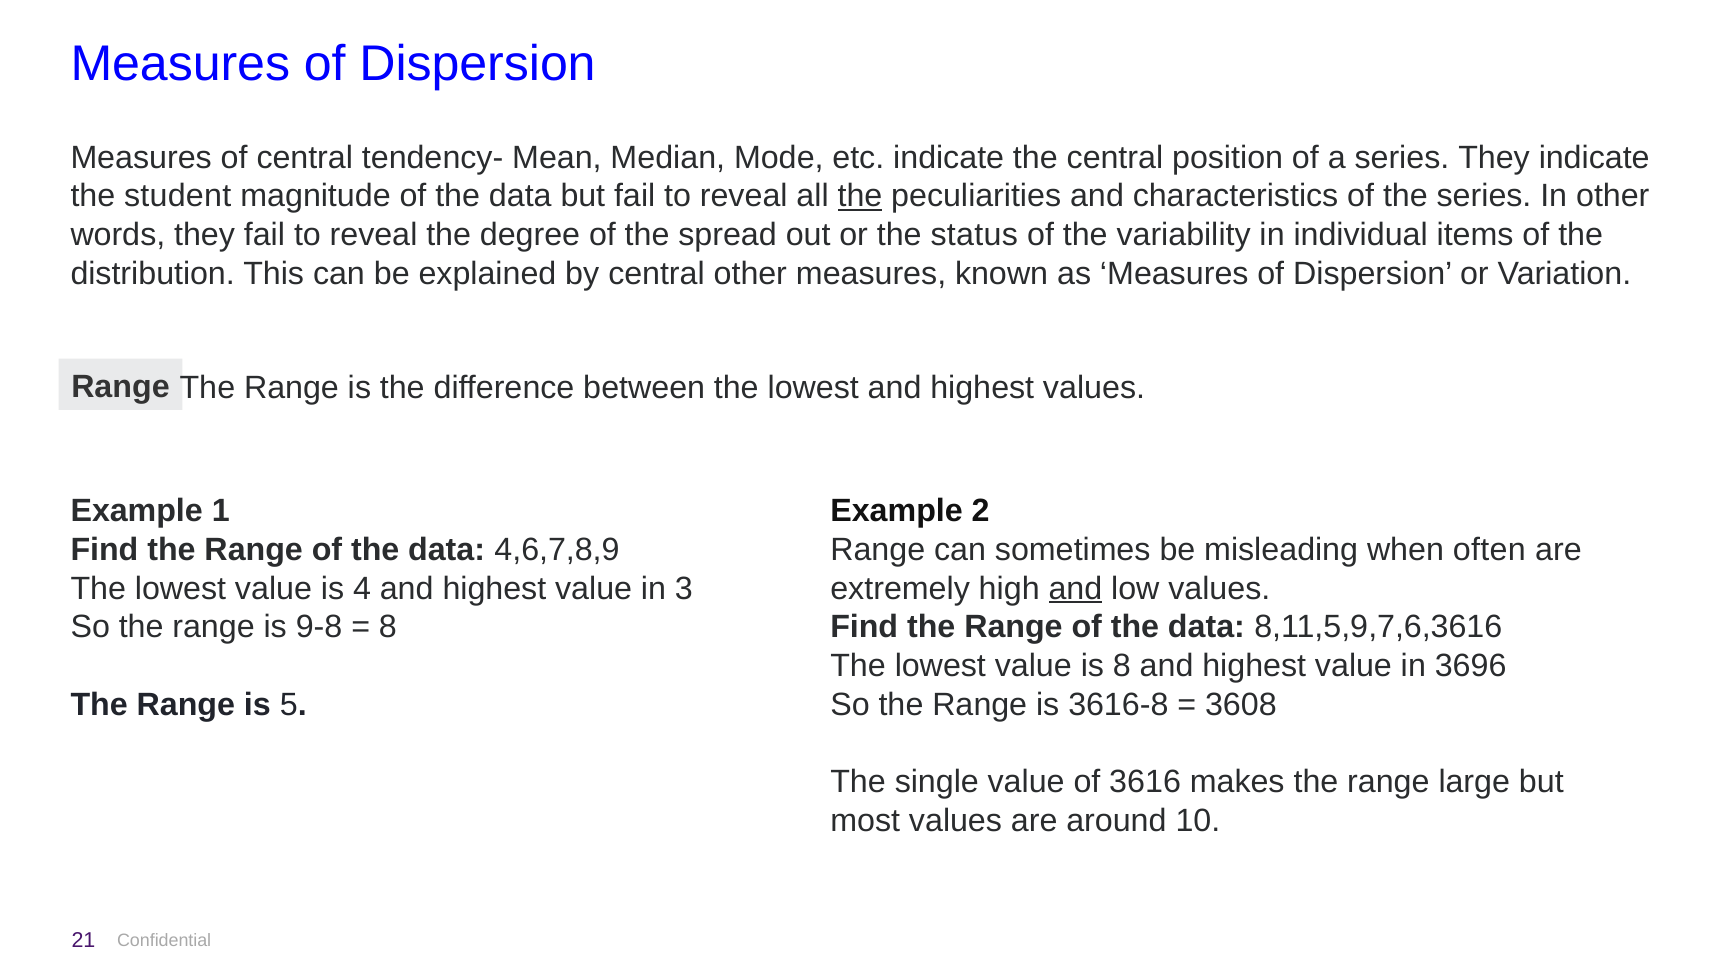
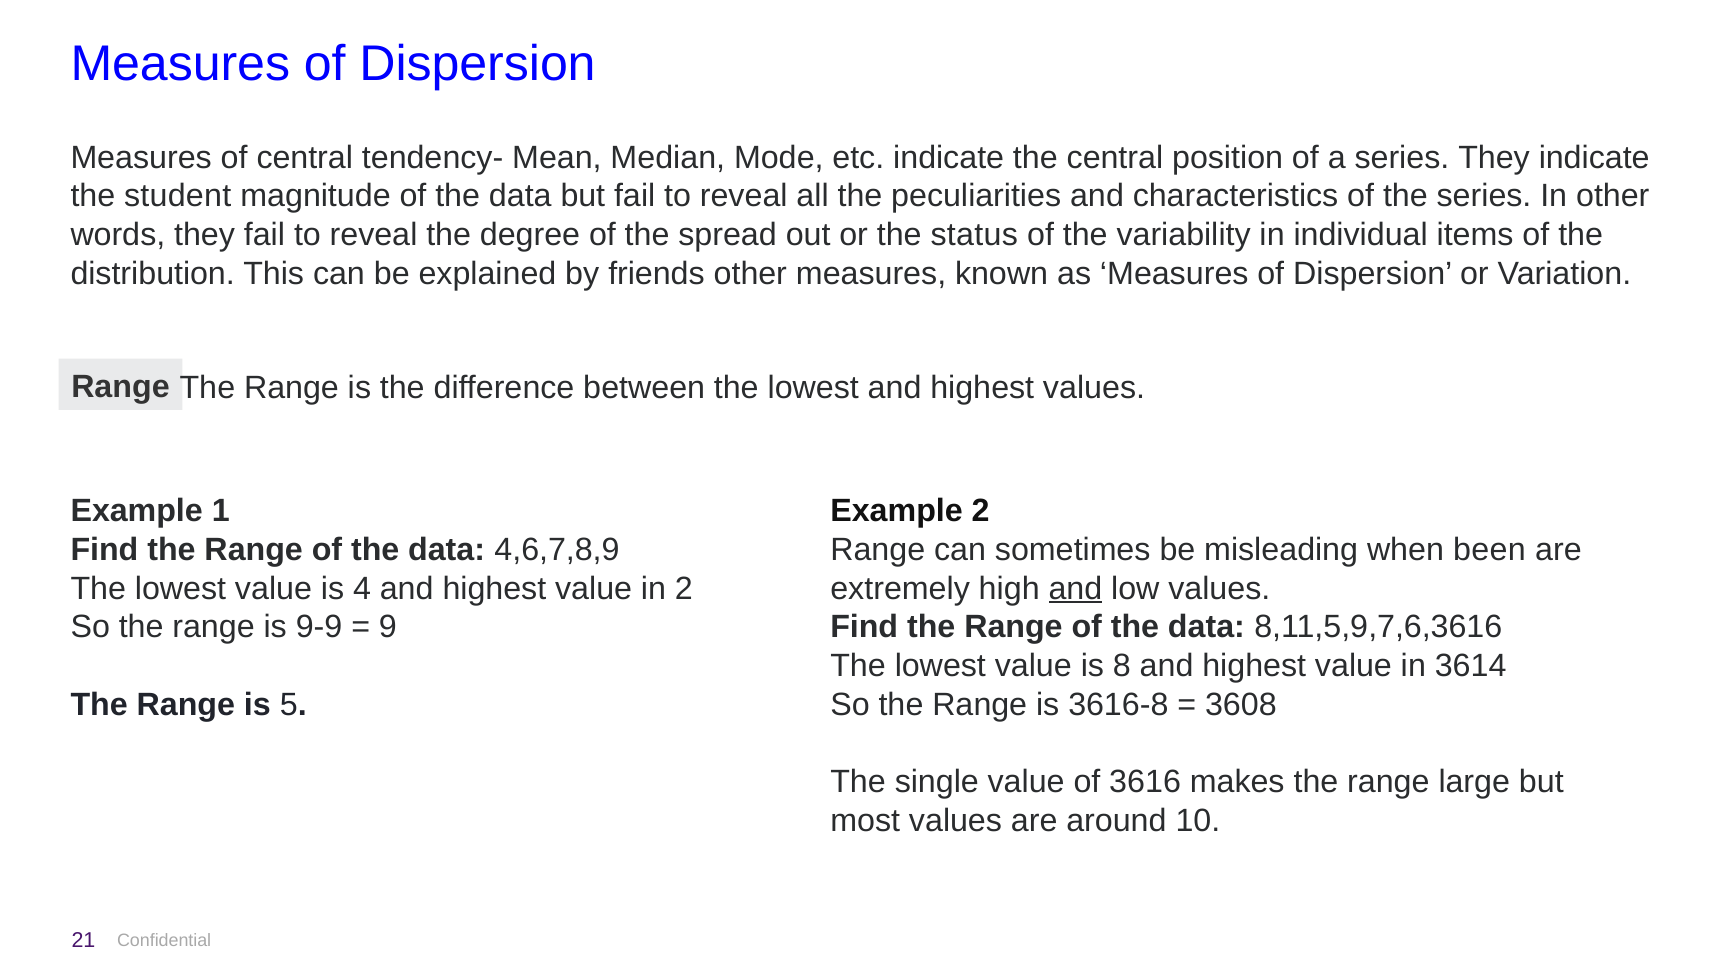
the underline: present -> none (860, 196)
by central: central -> friends (656, 274)
often: often -> been (1489, 550)
in 3: 3 -> 2 (684, 589)
9-8: 9-8 -> 9-9 (319, 627)
8: 8 -> 9 (388, 627)
3696: 3696 -> 3614 (1471, 666)
